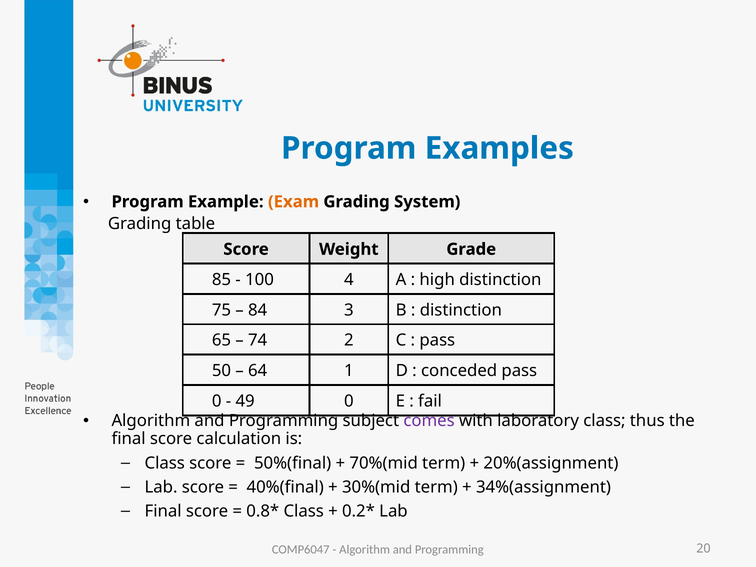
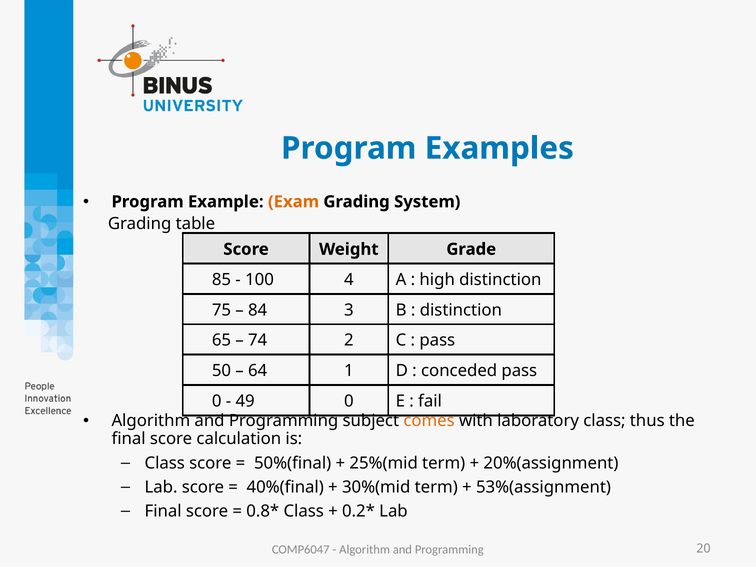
comes colour: purple -> orange (429, 421)
70%(mid: 70%(mid -> 25%(mid (384, 463)
34%(assignment: 34%(assignment -> 53%(assignment (543, 487)
